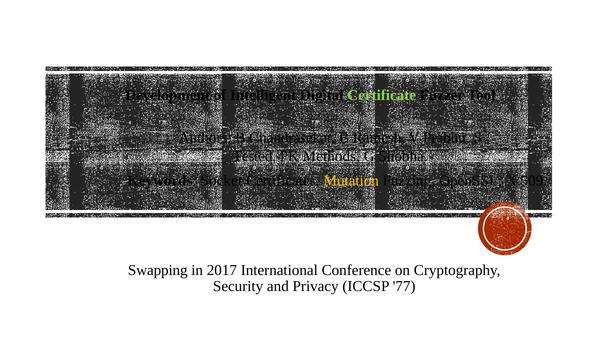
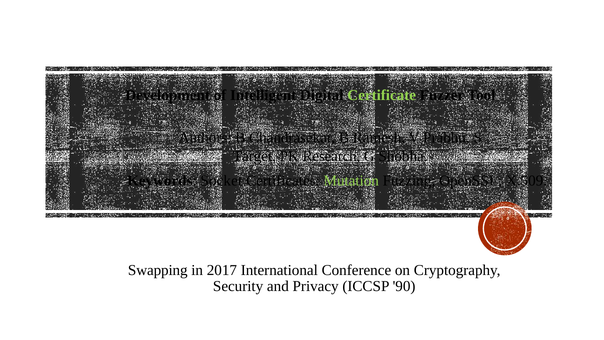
Tested: Tested -> Target (254, 156)
Methods: Methods -> Research (331, 156)
Mutation colour: yellow -> light green (351, 181)
77: 77 -> 90 (404, 286)
